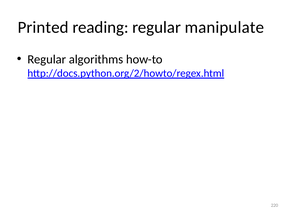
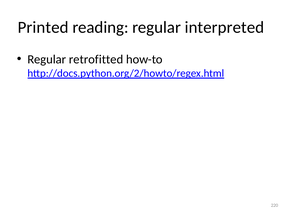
manipulate: manipulate -> interpreted (224, 27)
algorithms: algorithms -> retrofitted (96, 59)
